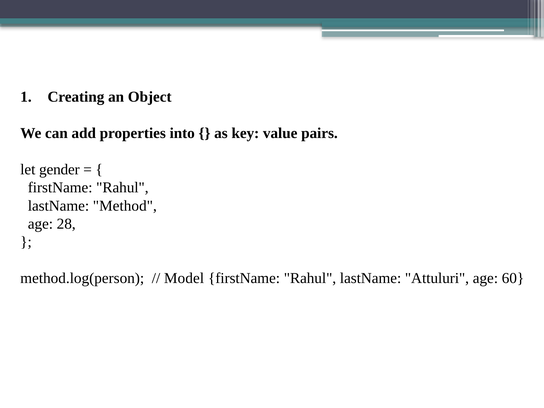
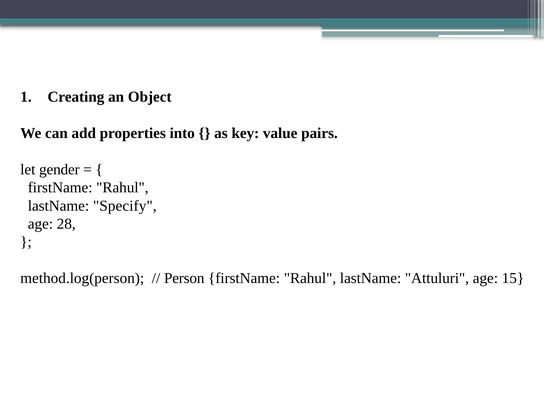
Method: Method -> Specify (125, 206)
Model: Model -> Person (184, 278)
60: 60 -> 15 (513, 278)
